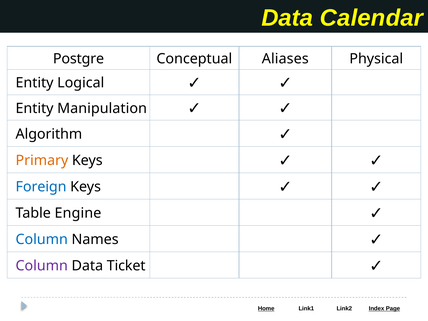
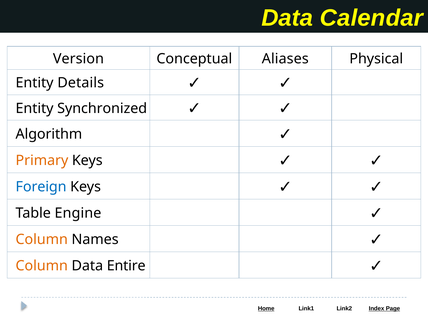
Postgre: Postgre -> Version (78, 59)
Logical: Logical -> Details (81, 83)
Manipulation: Manipulation -> Synchronized (102, 108)
Column colour: blue -> orange (42, 239)
Column colour: purple -> orange (42, 266)
Ticket: Ticket -> Entire (126, 266)
